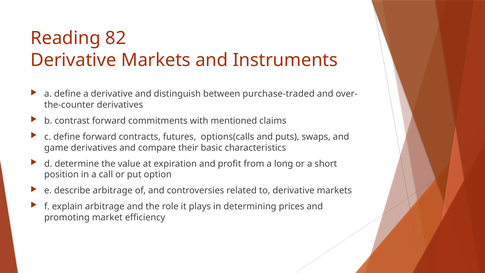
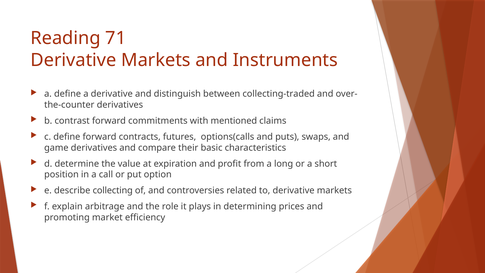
82: 82 -> 71 (116, 38)
purchase-traded: purchase-traded -> collecting-traded (279, 94)
describe arbitrage: arbitrage -> collecting (113, 190)
